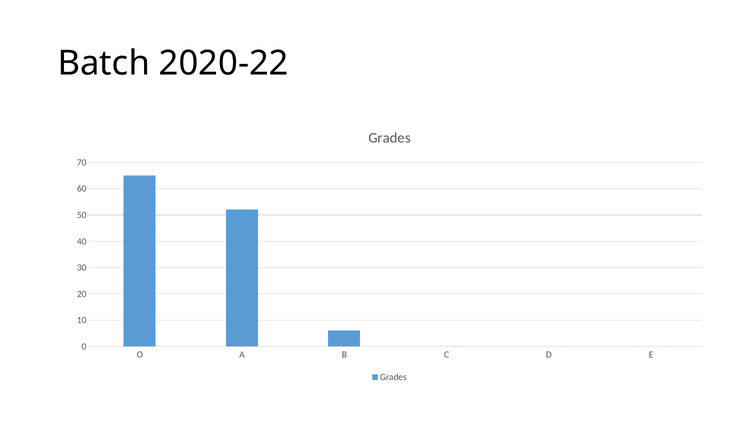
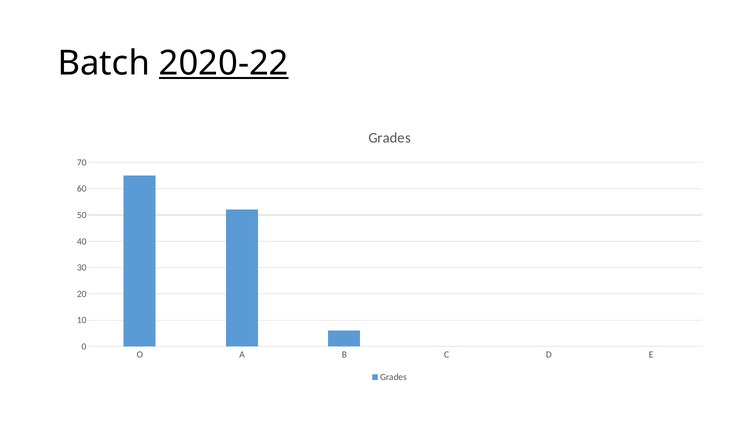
2020-22 underline: none -> present (224, 63)
